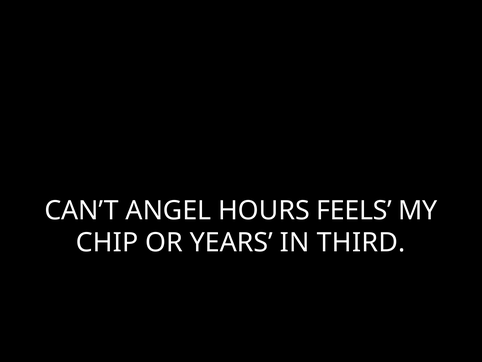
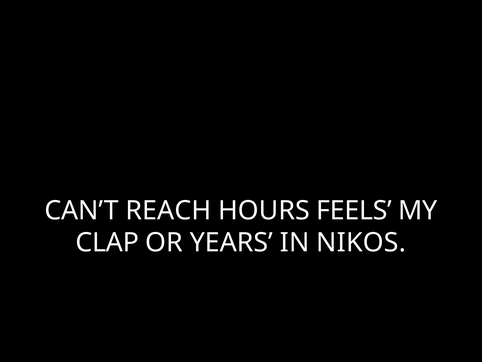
ANGEL: ANGEL -> REACH (168, 210)
CHIP: CHIP -> CLAP (107, 242)
THIRD: THIRD -> NIKOS (361, 242)
